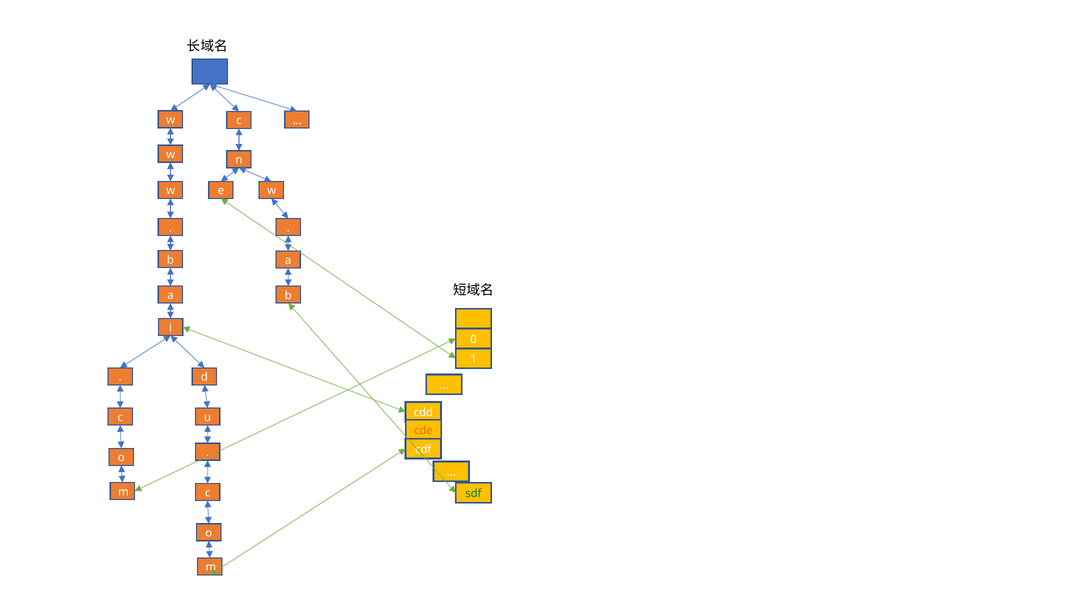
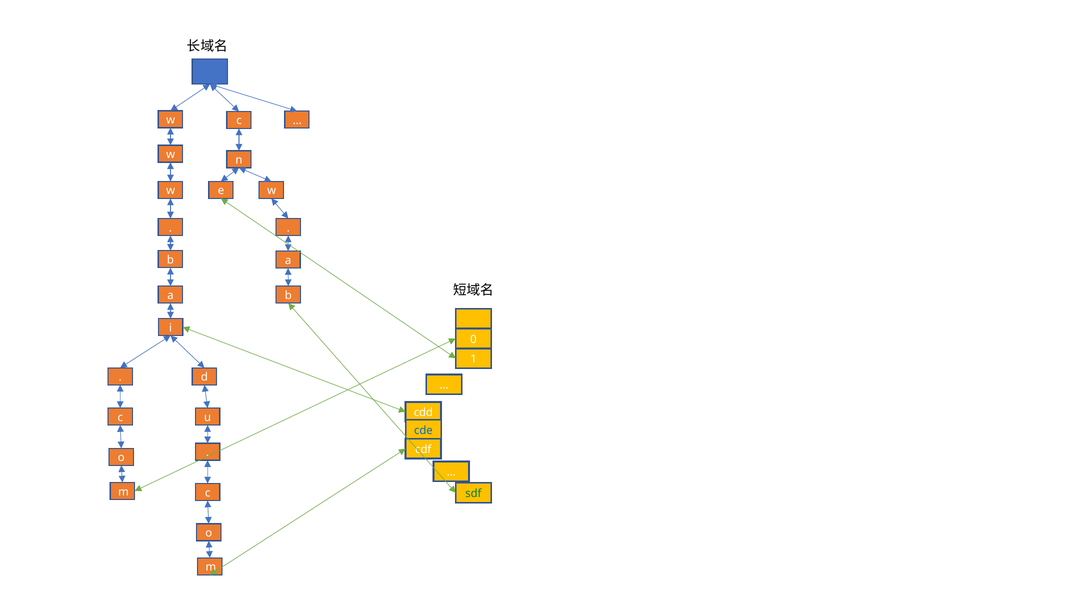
cde colour: orange -> blue (423, 430)
